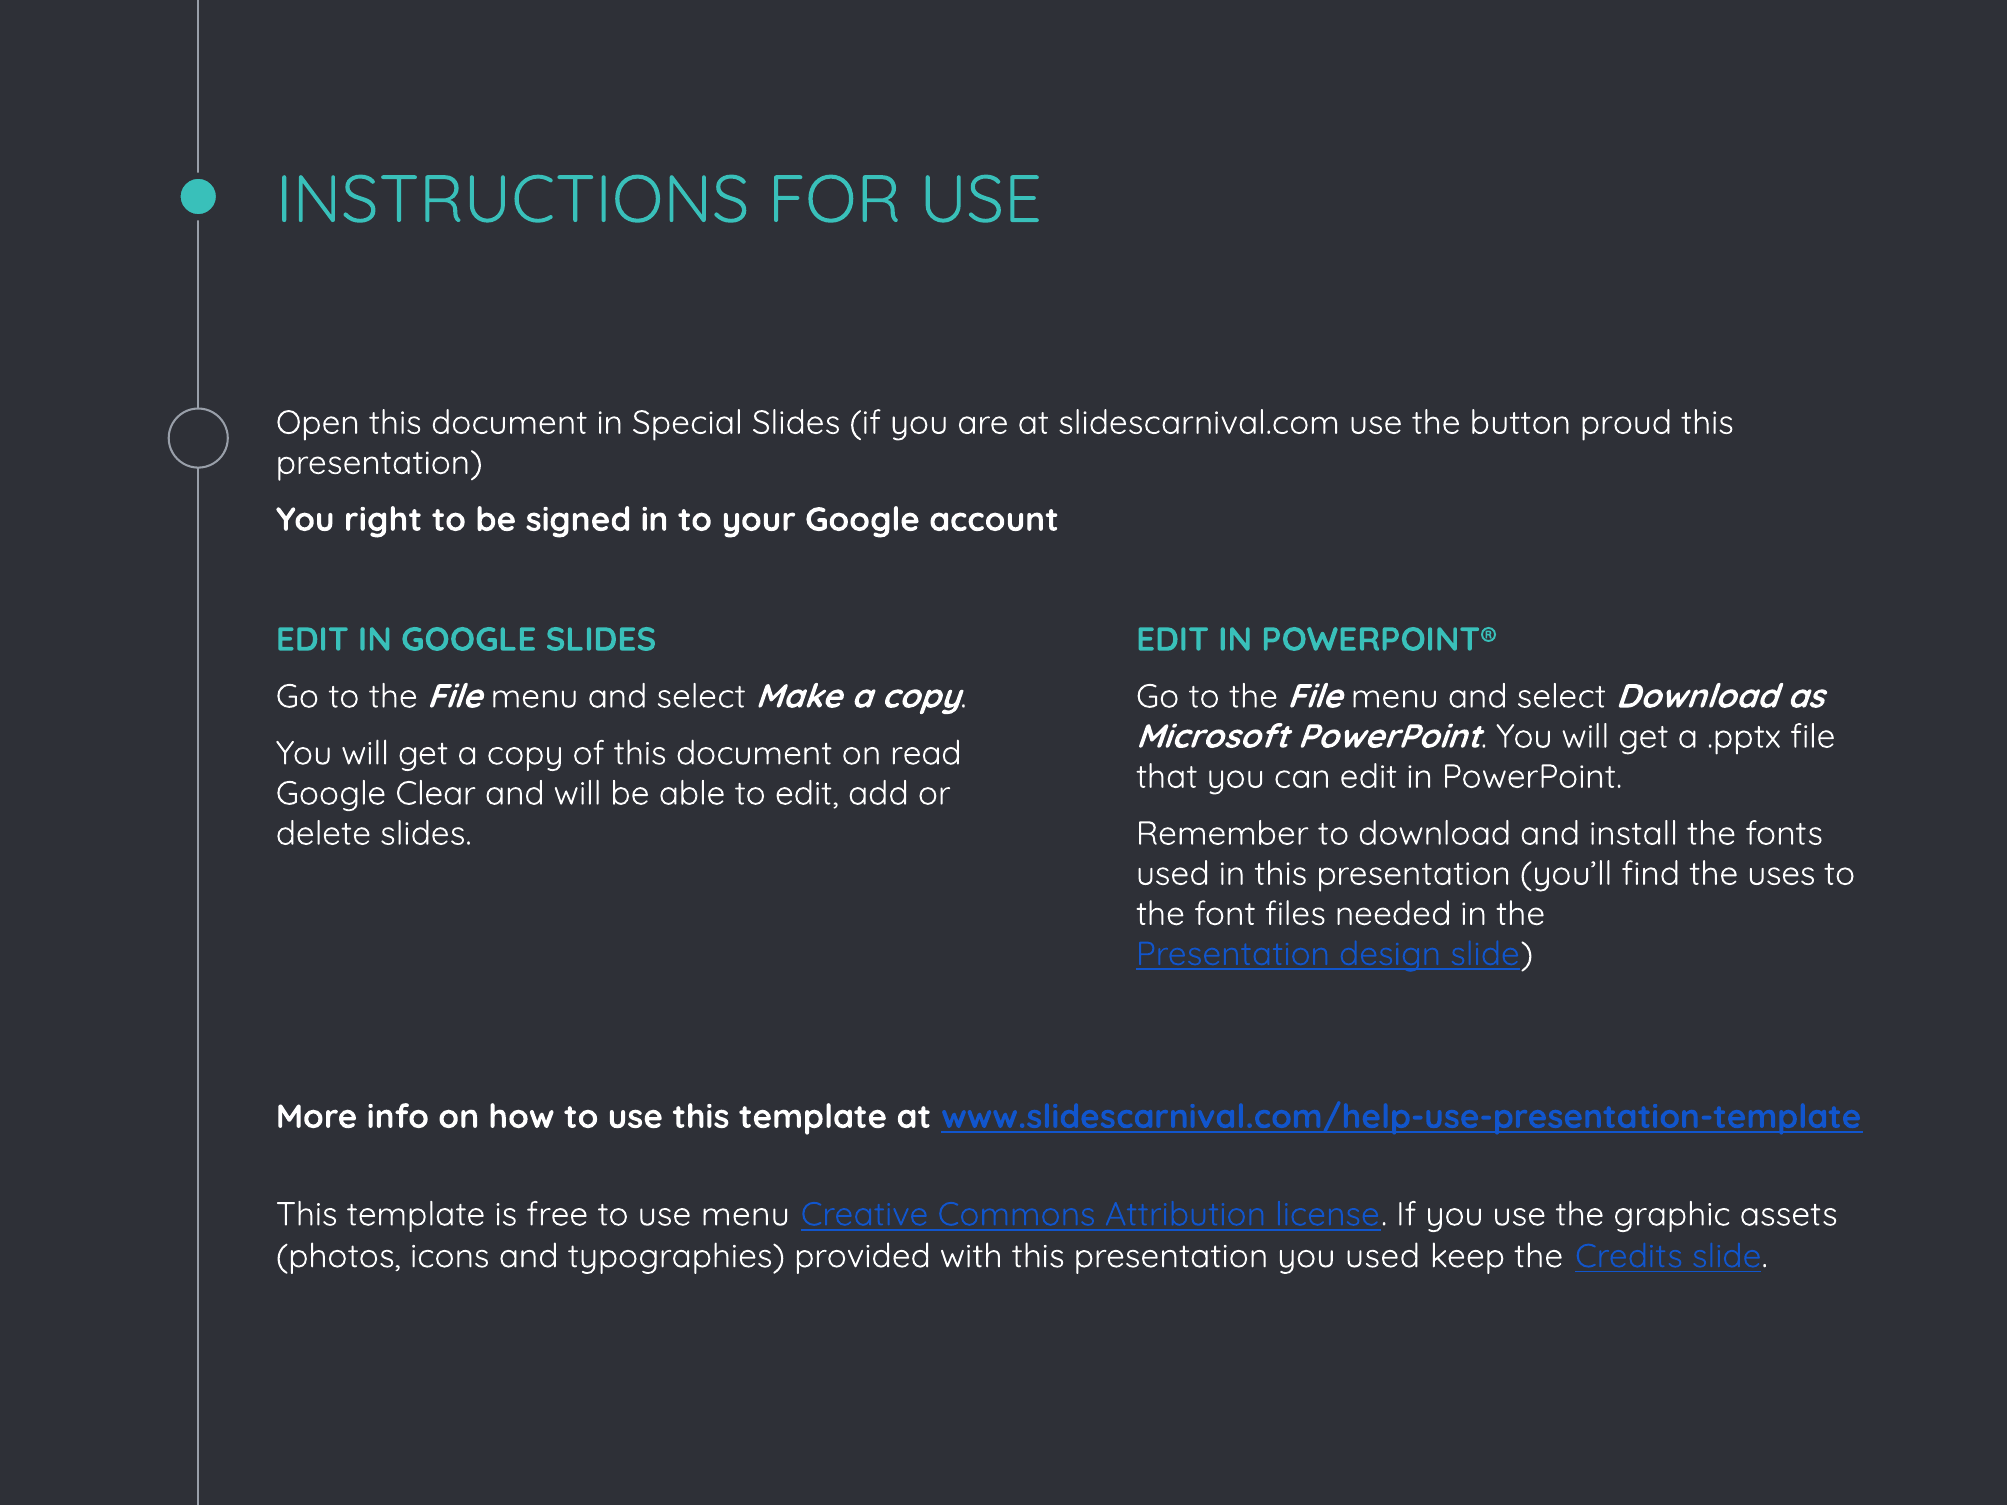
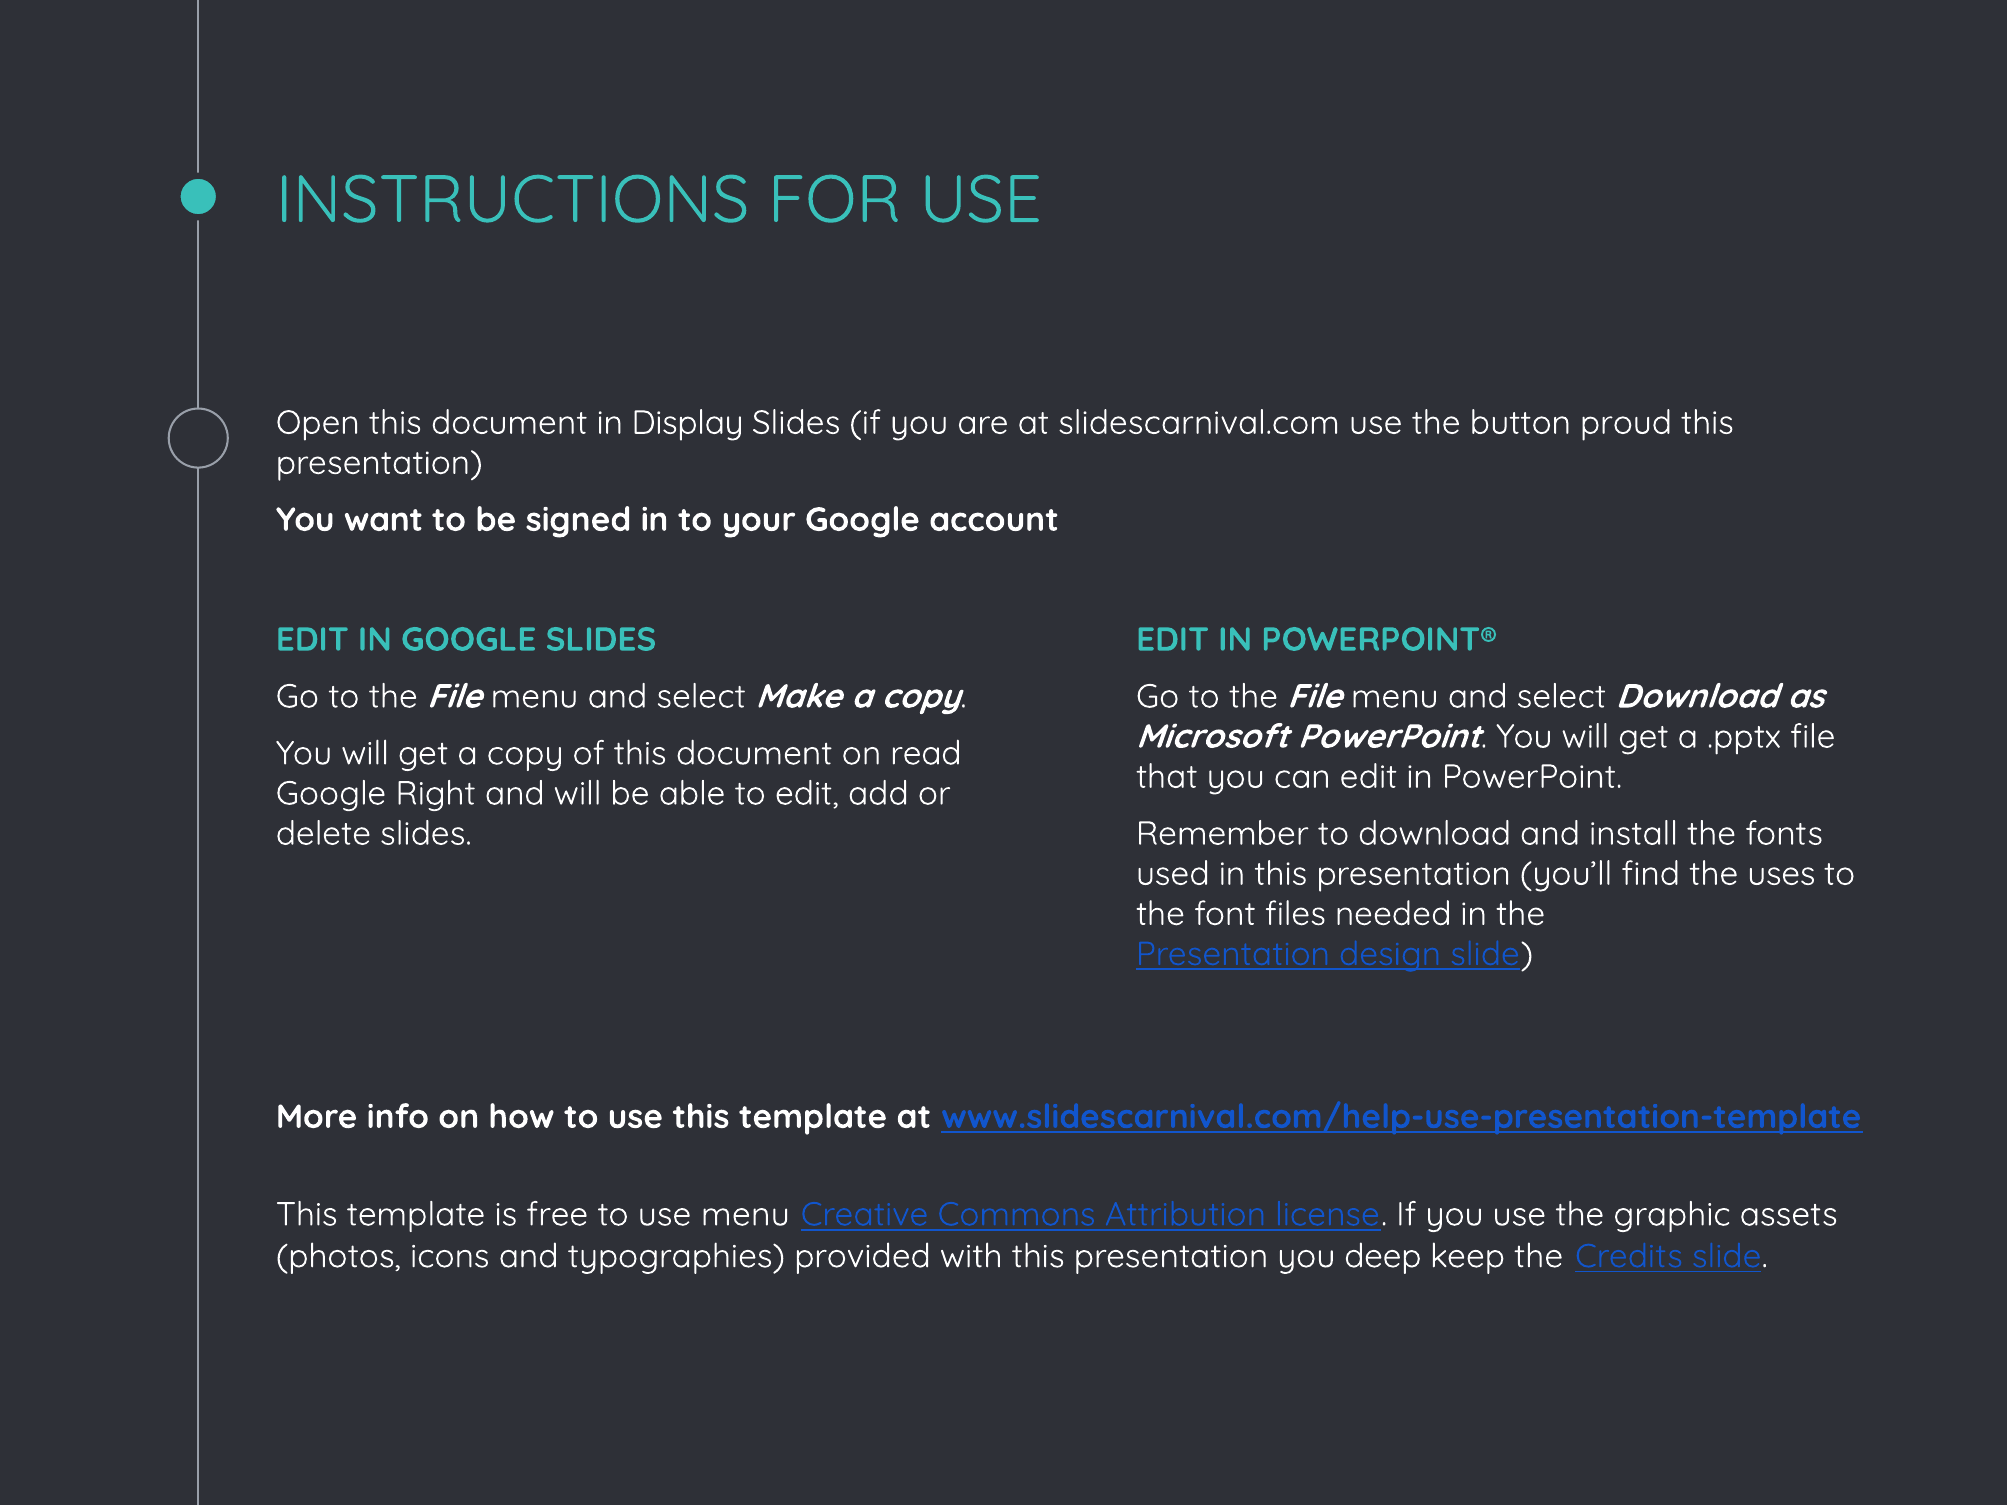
Special: Special -> Display (688, 423)
right: right -> want (383, 520)
Clear: Clear -> Right (436, 794)
you used: used -> deep (1383, 1256)
